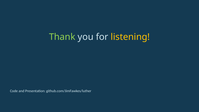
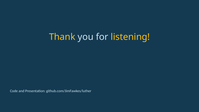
Thank colour: light green -> yellow (62, 37)
